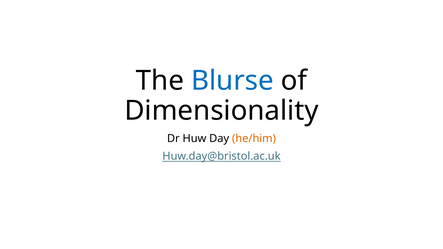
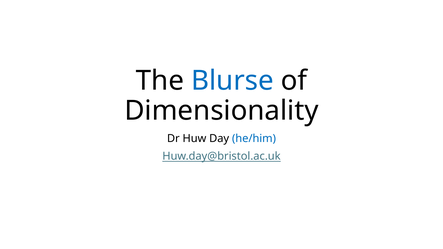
he/him colour: orange -> blue (254, 138)
